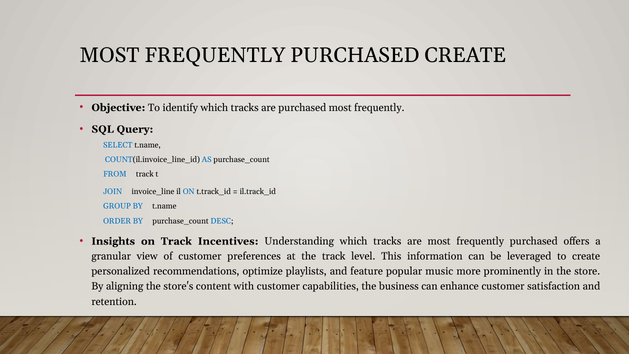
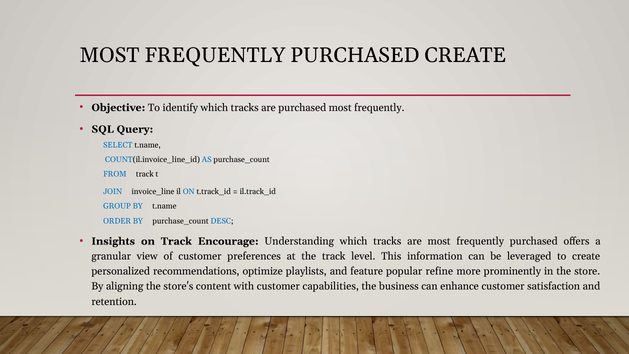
Incentives: Incentives -> Encourage (228, 241)
music: music -> refine (439, 271)
